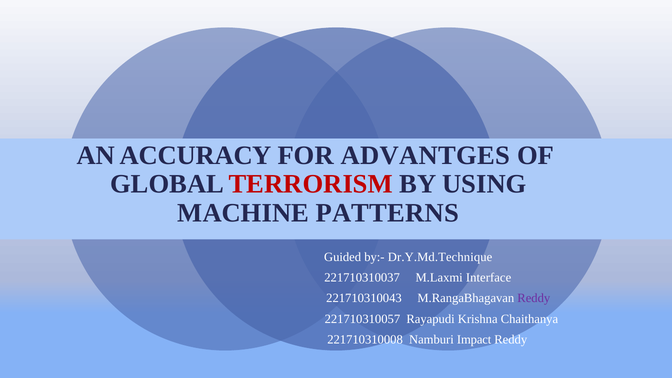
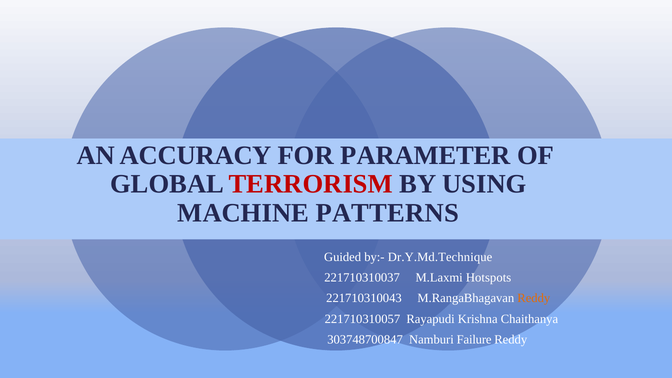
ADVANTGES: ADVANTGES -> PARAMETER (426, 155)
Interface: Interface -> Hotspots (489, 278)
Reddy colour: purple -> orange (534, 298)
221710310008: 221710310008 -> 303748700847 (365, 340)
Impact: Impact -> Failure (474, 340)
